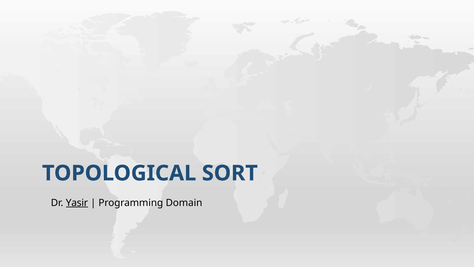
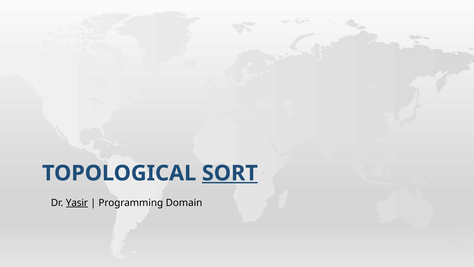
SORT underline: none -> present (230, 173)
